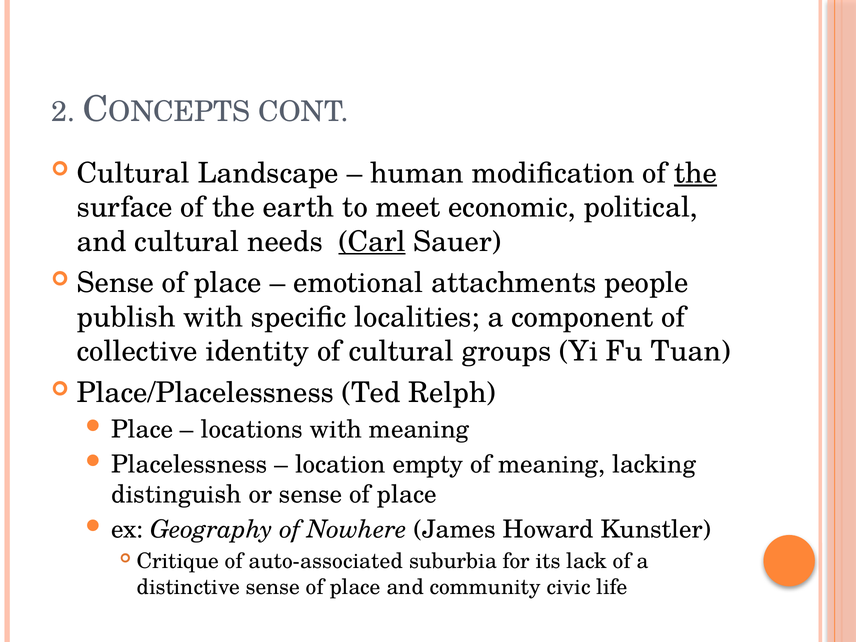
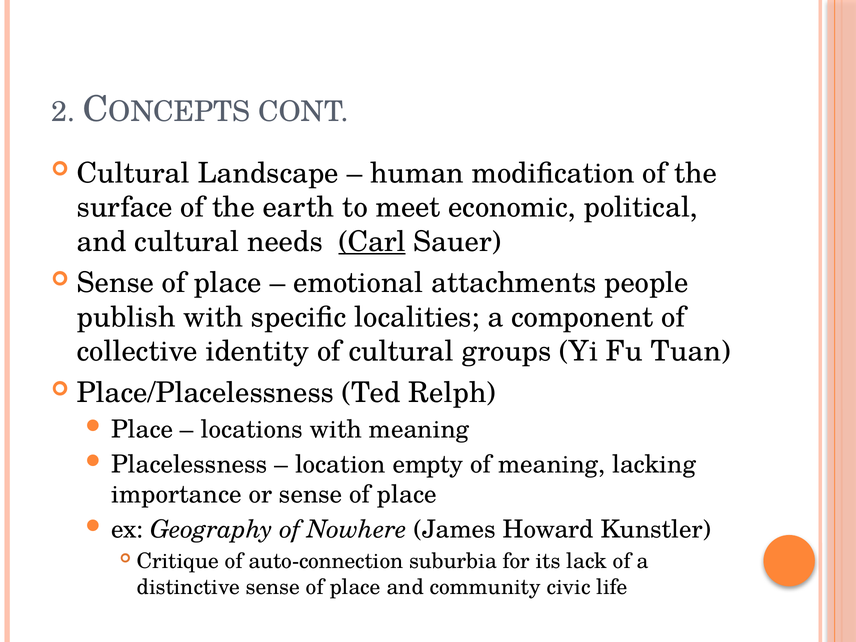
the underline: present -> none (695, 173)
distinguish: distinguish -> importance (176, 495)
auto-associated: auto-associated -> auto-connection (326, 561)
